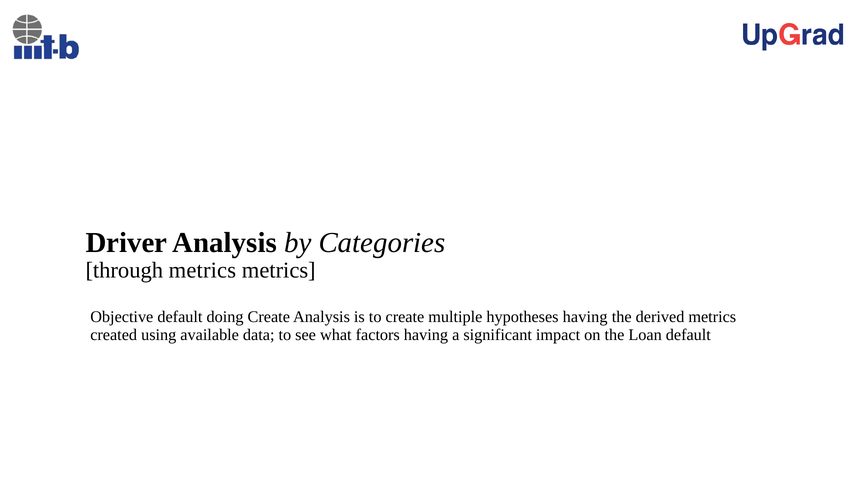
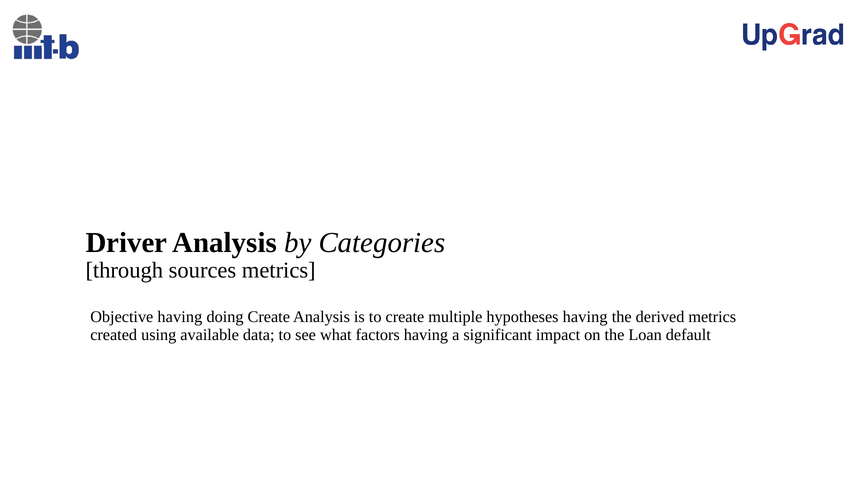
through metrics: metrics -> sources (202, 270)
Objective default: default -> having (180, 317)
